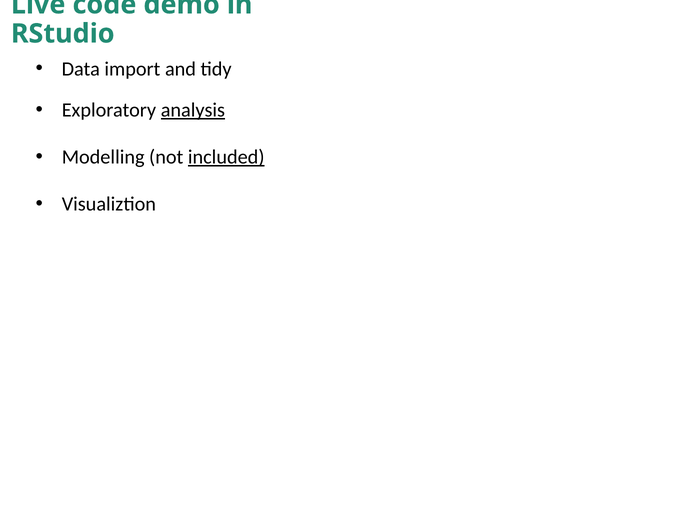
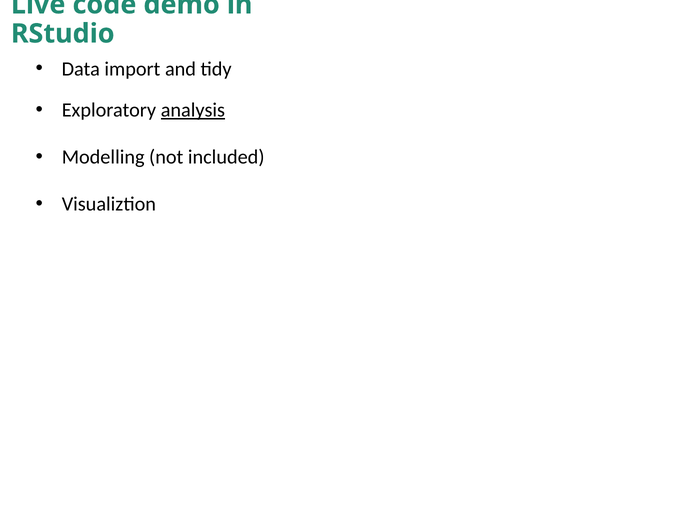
included underline: present -> none (226, 157)
